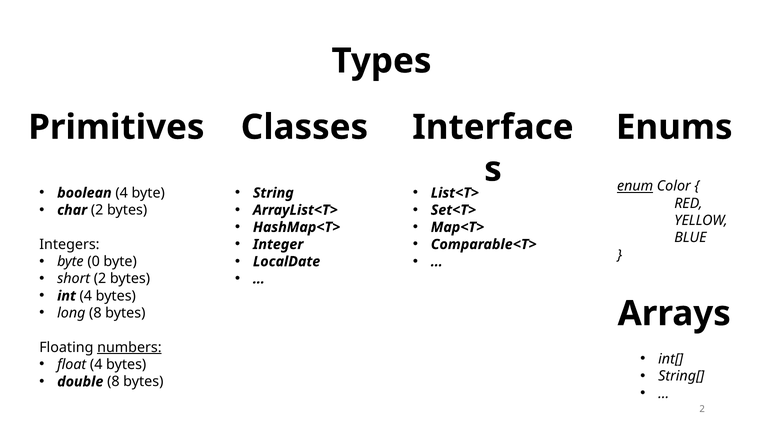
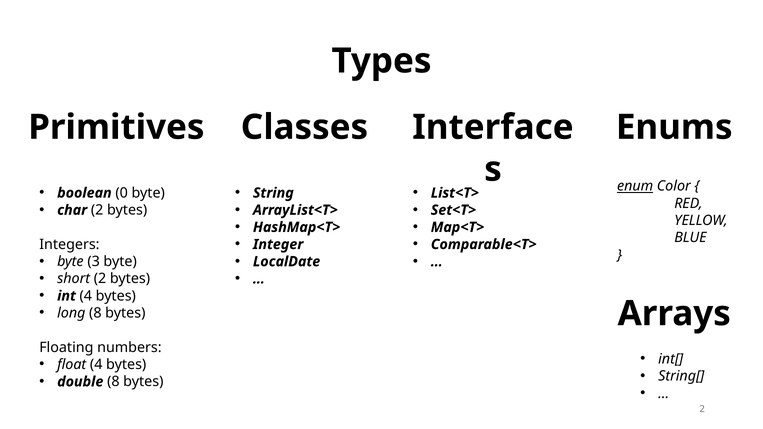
boolean 4: 4 -> 0 (122, 193)
0: 0 -> 3 (94, 262)
numbers underline: present -> none (129, 348)
